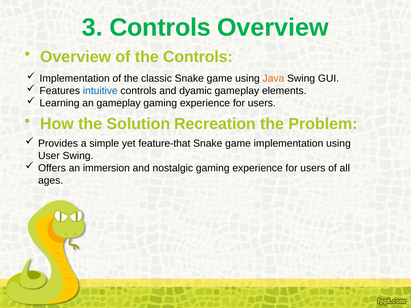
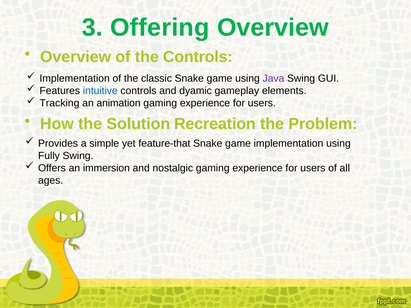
3 Controls: Controls -> Offering (160, 27)
Java colour: orange -> purple (273, 79)
Learning: Learning -> Tracking (59, 103)
an gameplay: gameplay -> animation (119, 103)
User: User -> Fully (49, 156)
